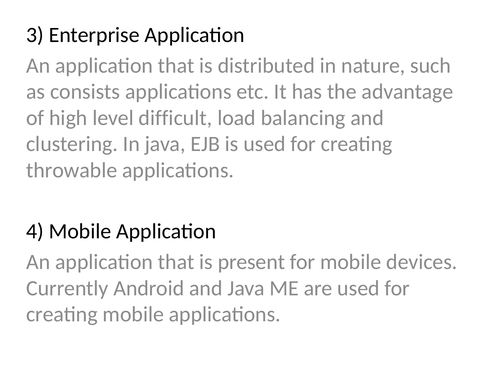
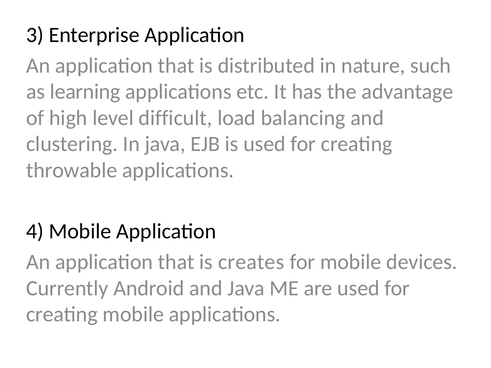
consists: consists -> learning (85, 92)
present: present -> creates (251, 262)
